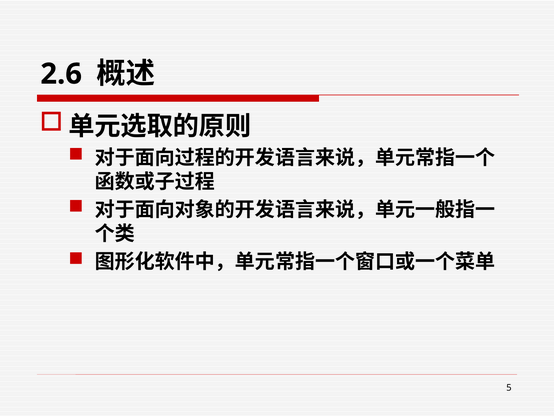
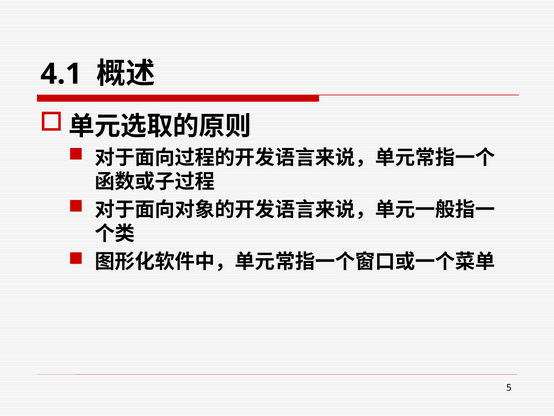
2.6: 2.6 -> 4.1 (61, 74)
